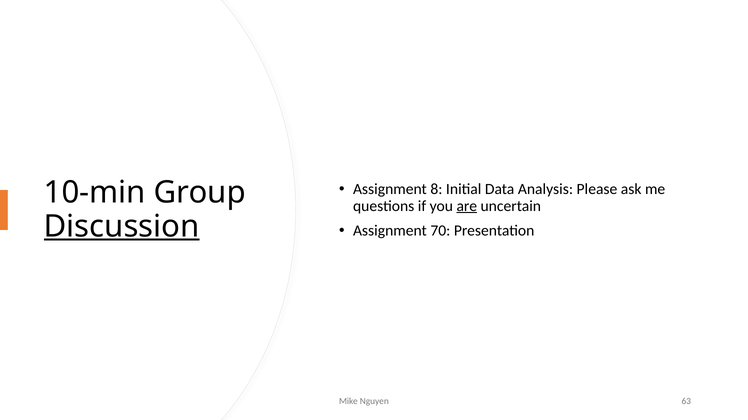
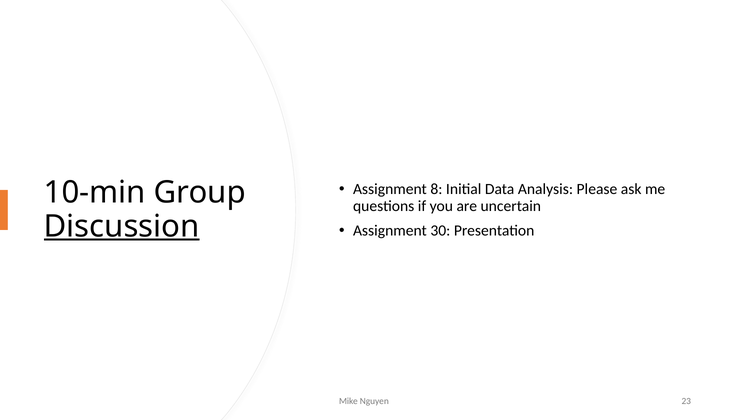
are underline: present -> none (467, 206)
70: 70 -> 30 (440, 231)
63: 63 -> 23 (686, 402)
